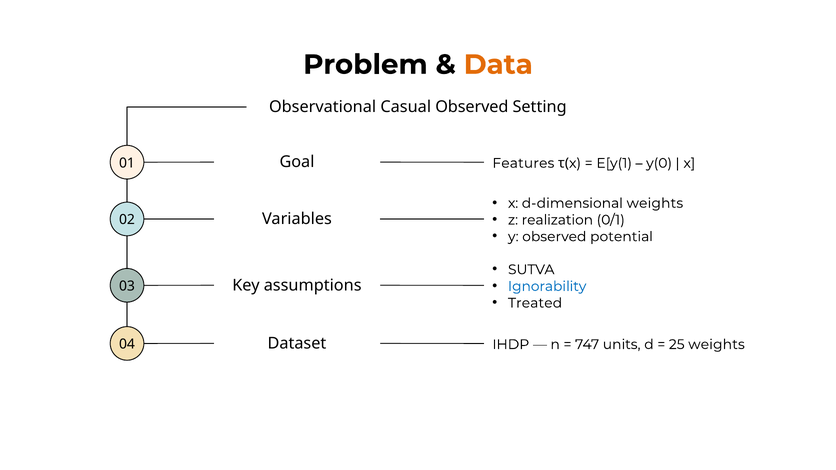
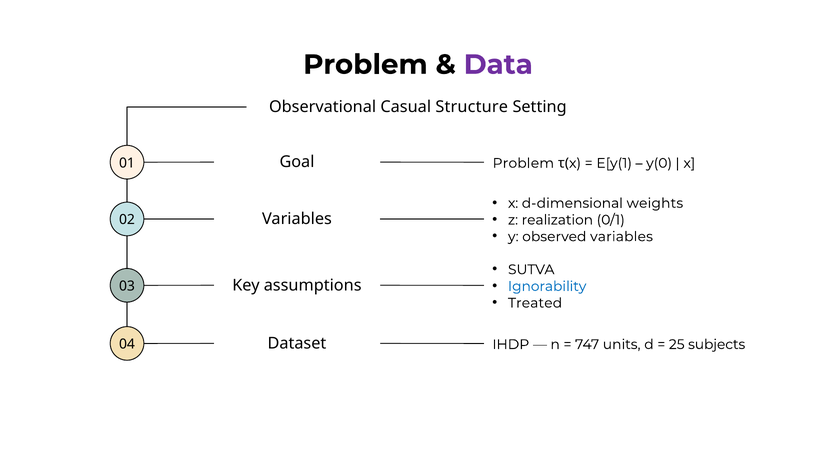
Data colour: orange -> purple (498, 65)
Casual Observed: Observed -> Structure (472, 107)
Goal Features: Features -> Problem (523, 163)
observed potential: potential -> variables (622, 237)
25 weights: weights -> subjects (717, 345)
